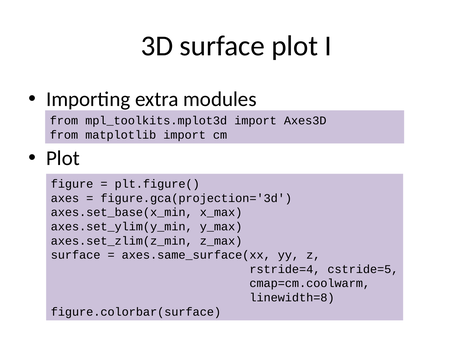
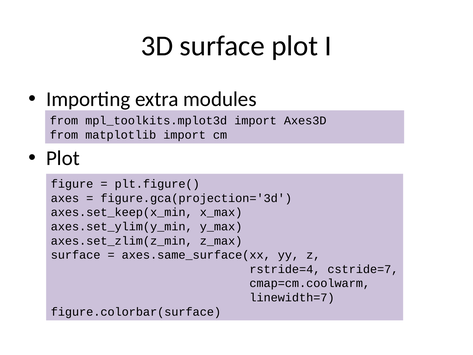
axes.set_base(x_min: axes.set_base(x_min -> axes.set_keep(x_min (122, 212)
cstride=5: cstride=5 -> cstride=7 (363, 269)
linewidth=8: linewidth=8 -> linewidth=7 (292, 297)
